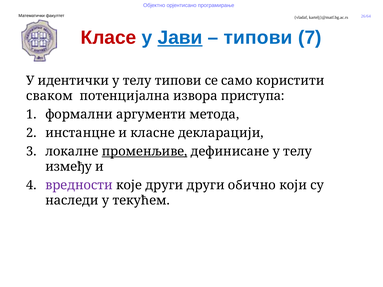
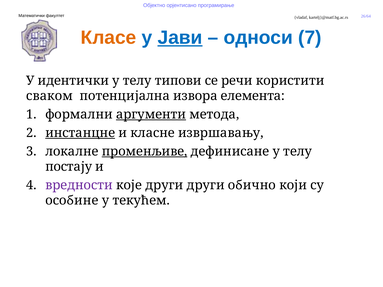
Класе colour: red -> orange (109, 38)
типови: типови -> односи (258, 38)
само: само -> речи (237, 81)
приступа: приступа -> елемента (253, 96)
аргументи underline: none -> present (151, 115)
инстанцне underline: none -> present (80, 133)
декларацији: декларацији -> извршавању (221, 133)
између: између -> постају (69, 167)
наследи: наследи -> особине (72, 201)
